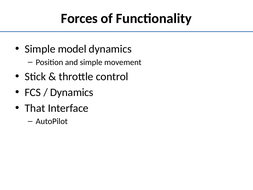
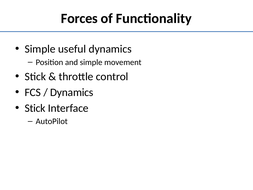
model: model -> useful (72, 49)
That: That -> Stick (35, 108)
